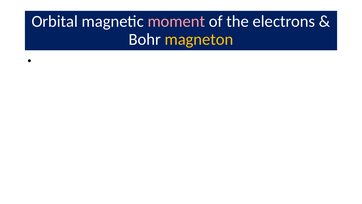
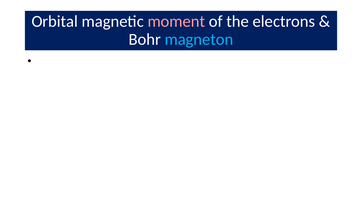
magneton colour: yellow -> light blue (199, 39)
